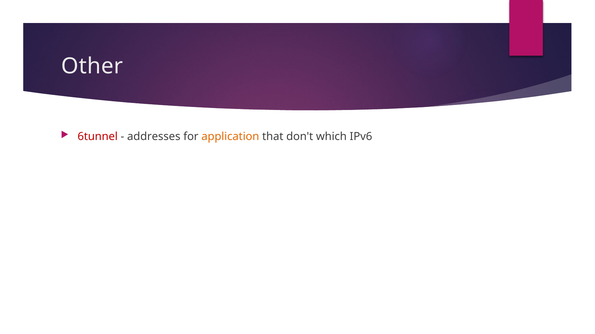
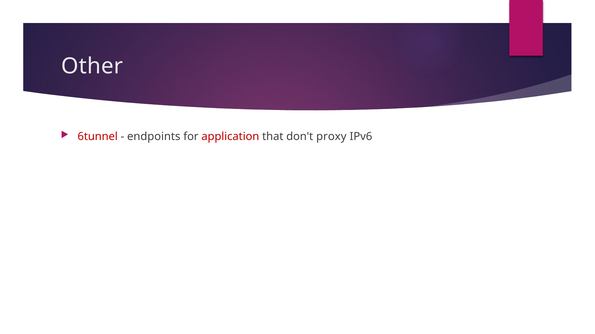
addresses: addresses -> endpoints (154, 137)
application colour: orange -> red (230, 137)
which: which -> proxy (331, 137)
